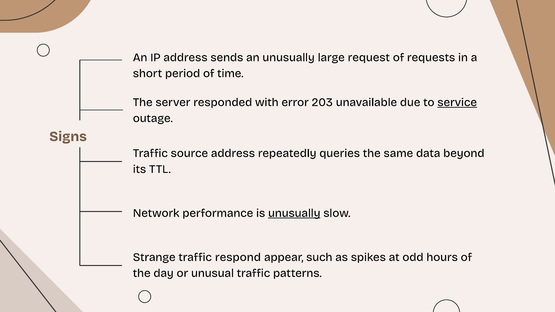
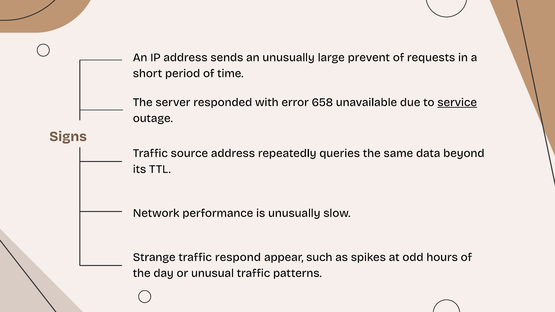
request: request -> prevent (369, 57)
203: 203 -> 658 (322, 102)
unusually underline: present -> none (294, 213)
